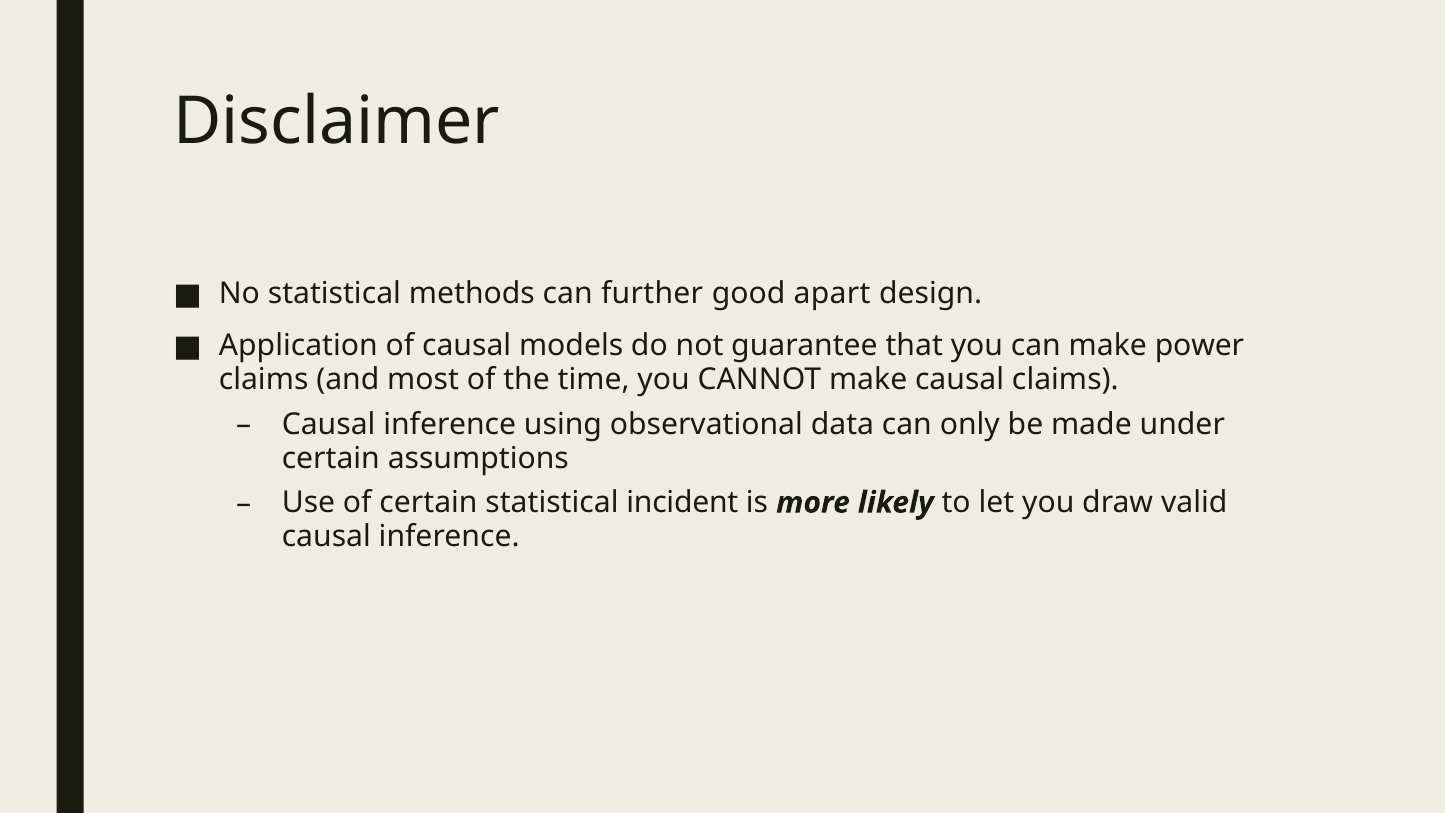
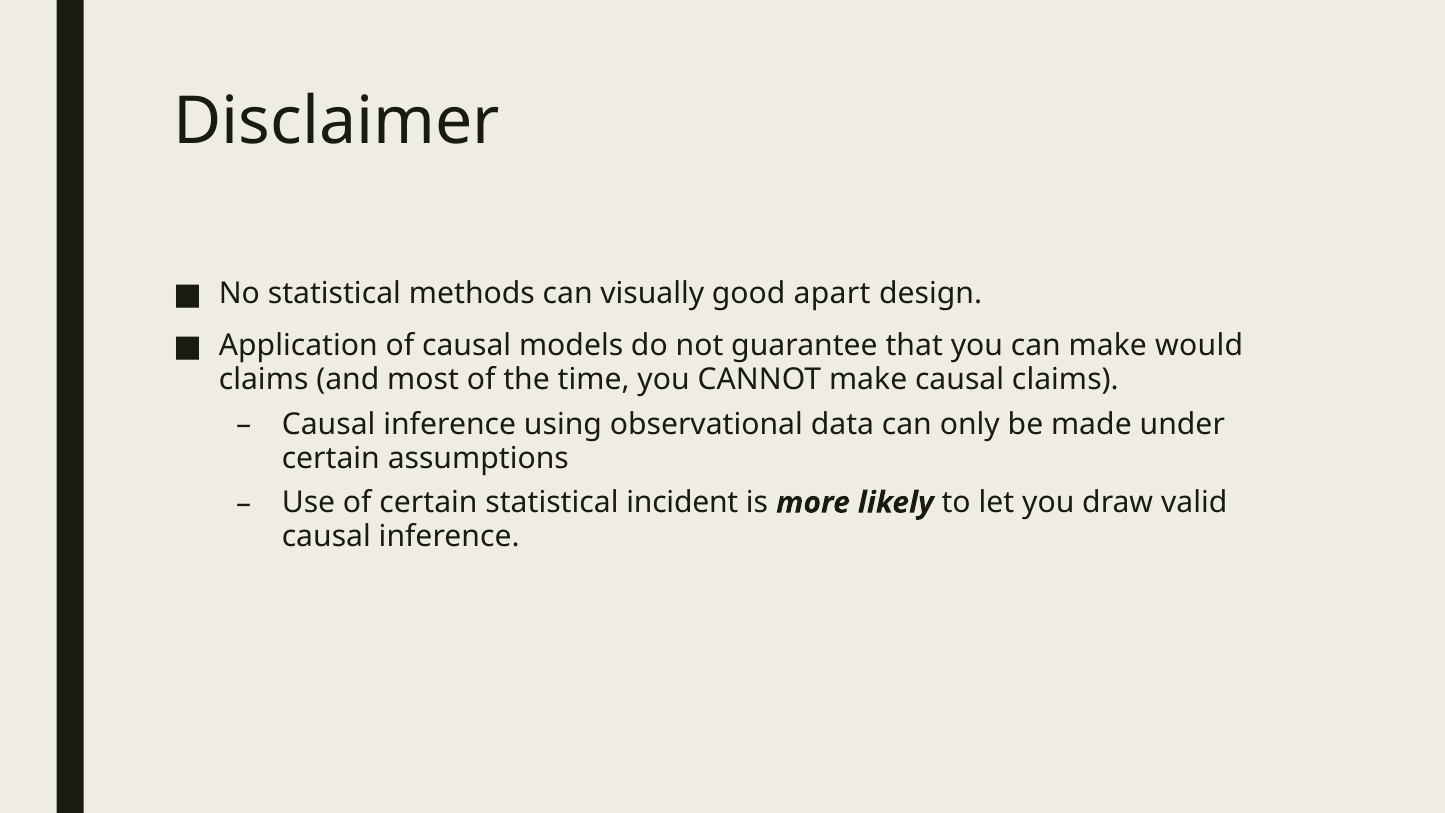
further: further -> visually (652, 294)
power: power -> would (1199, 346)
